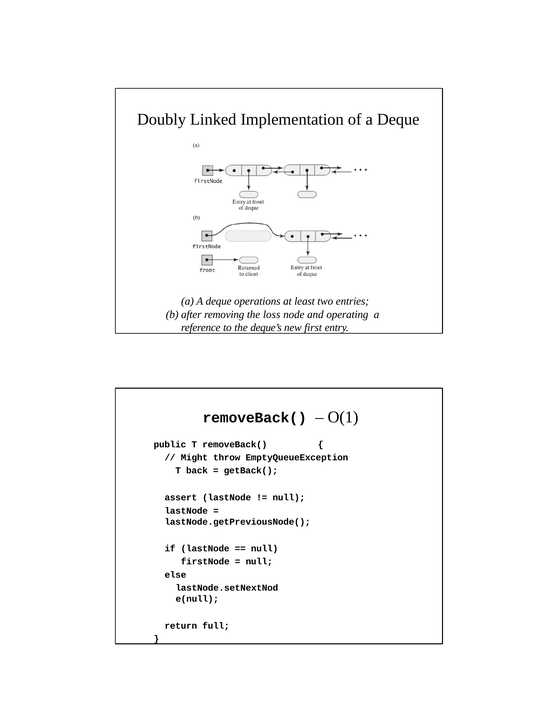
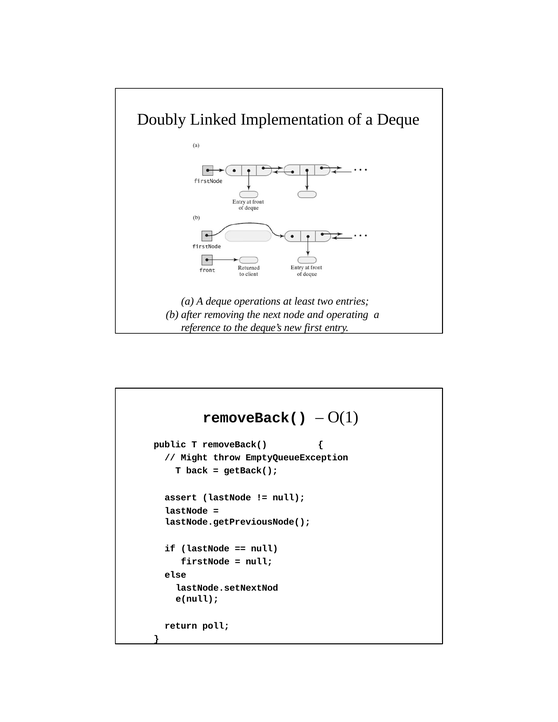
loss: loss -> next (272, 315)
full: full -> poll (216, 626)
